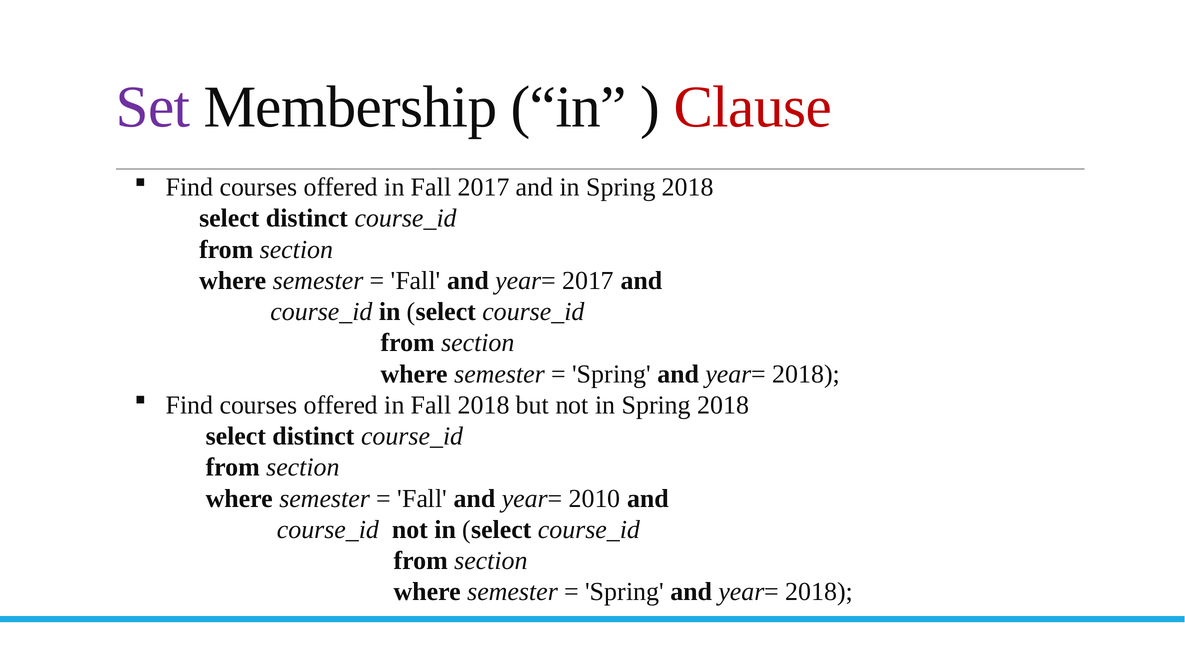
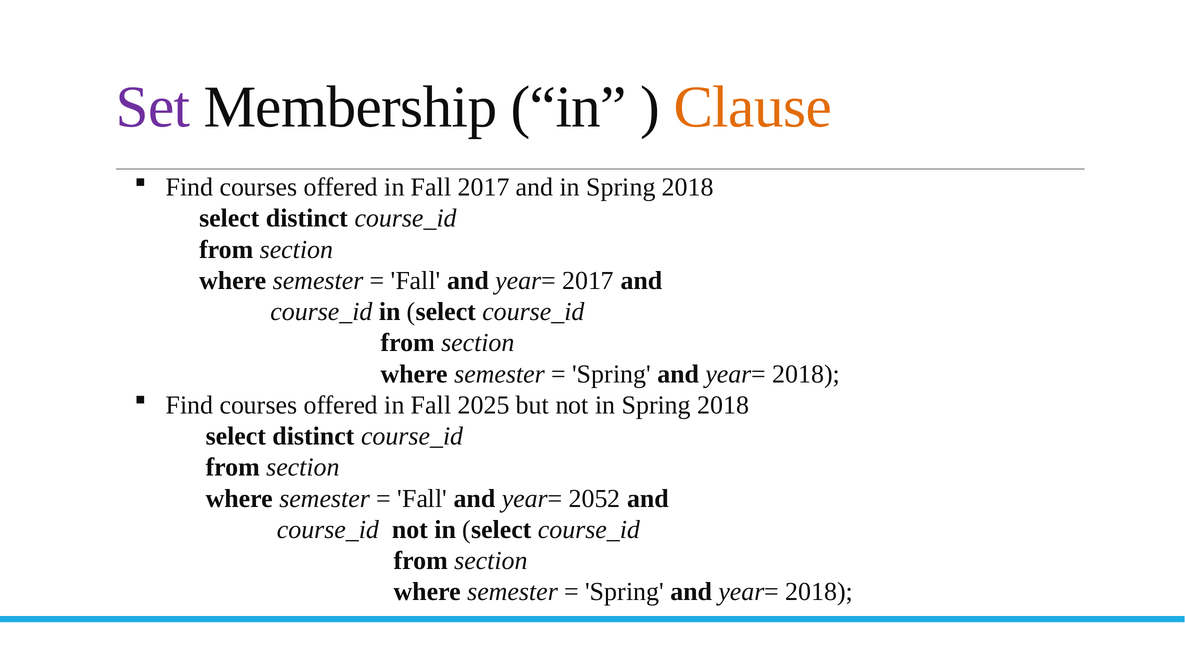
Clause colour: red -> orange (753, 107)
Fall 2018: 2018 -> 2025 (484, 405)
2010: 2010 -> 2052 (595, 498)
